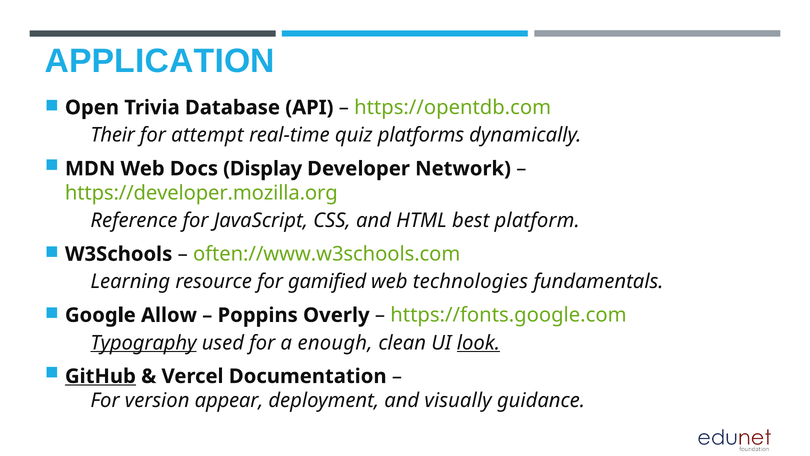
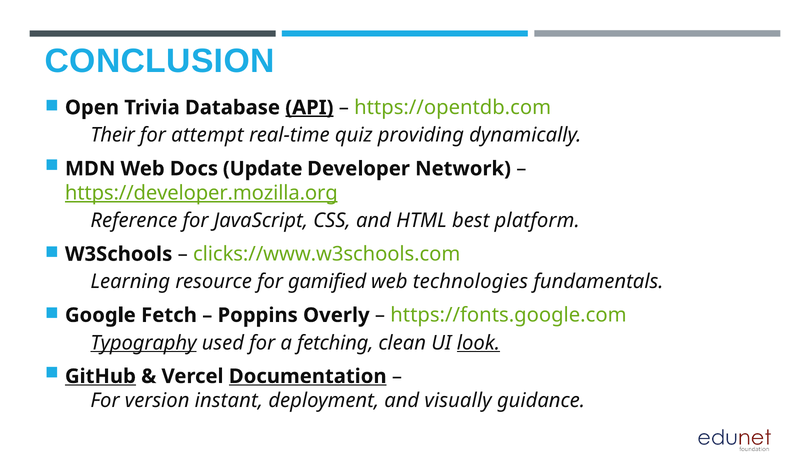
APPLICATION: APPLICATION -> CONCLUSION (160, 61)
API underline: none -> present (309, 107)
platforms: platforms -> providing (421, 135)
Display: Display -> Update (263, 169)
https://developer.mozilla.org underline: none -> present (201, 193)
often://www.w3schools.com: often://www.w3schools.com -> clicks://www.w3schools.com (327, 254)
Allow: Allow -> Fetch (169, 315)
enough: enough -> fetching (335, 343)
Documentation underline: none -> present (308, 376)
appear: appear -> instant (229, 400)
